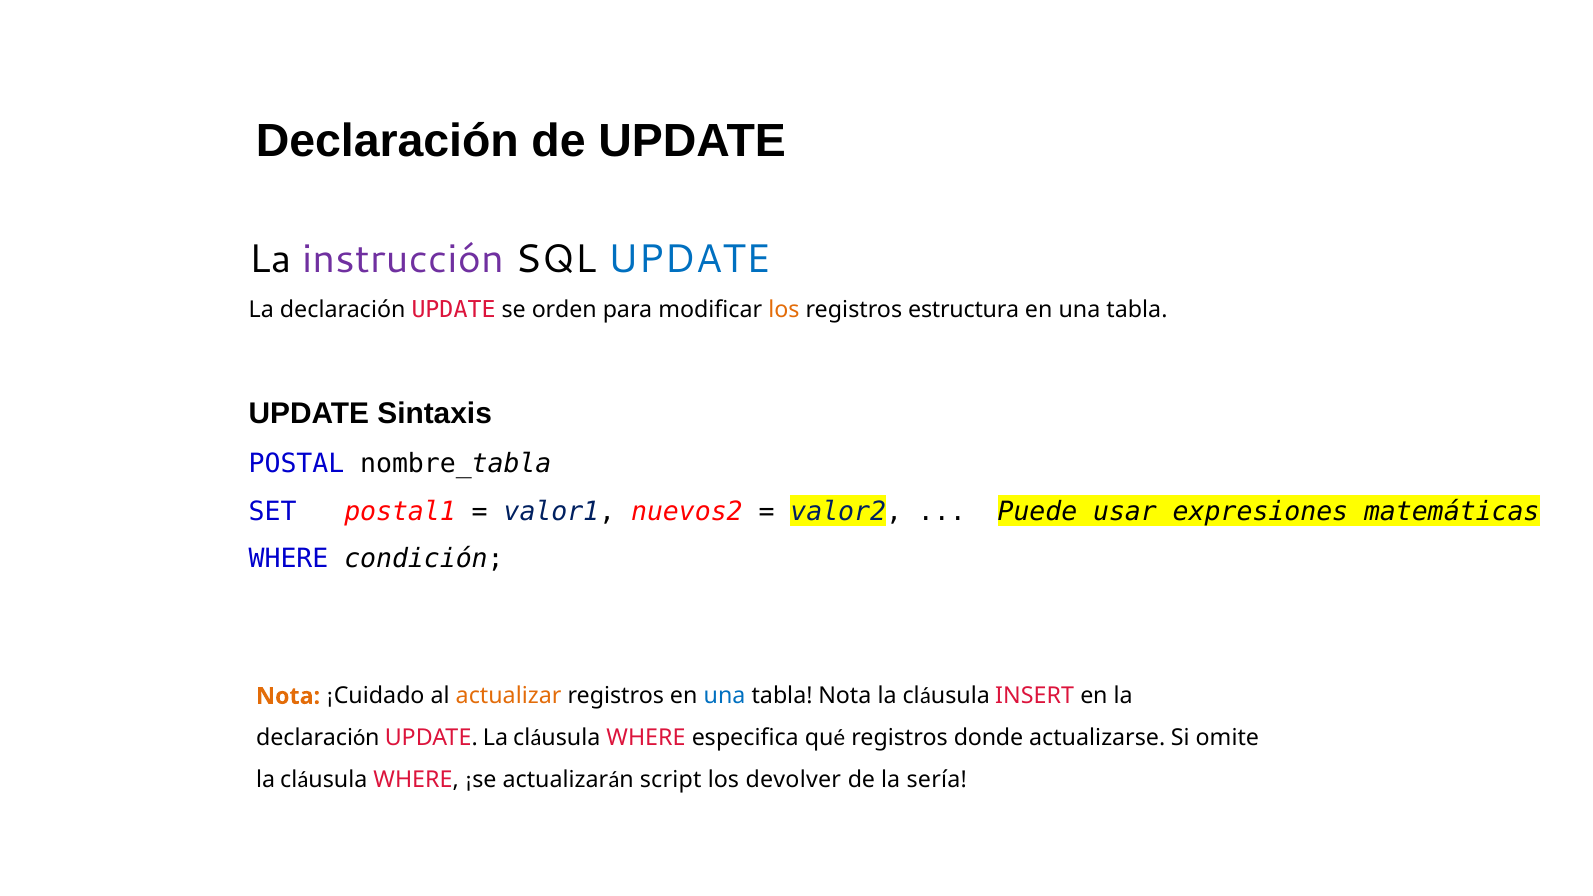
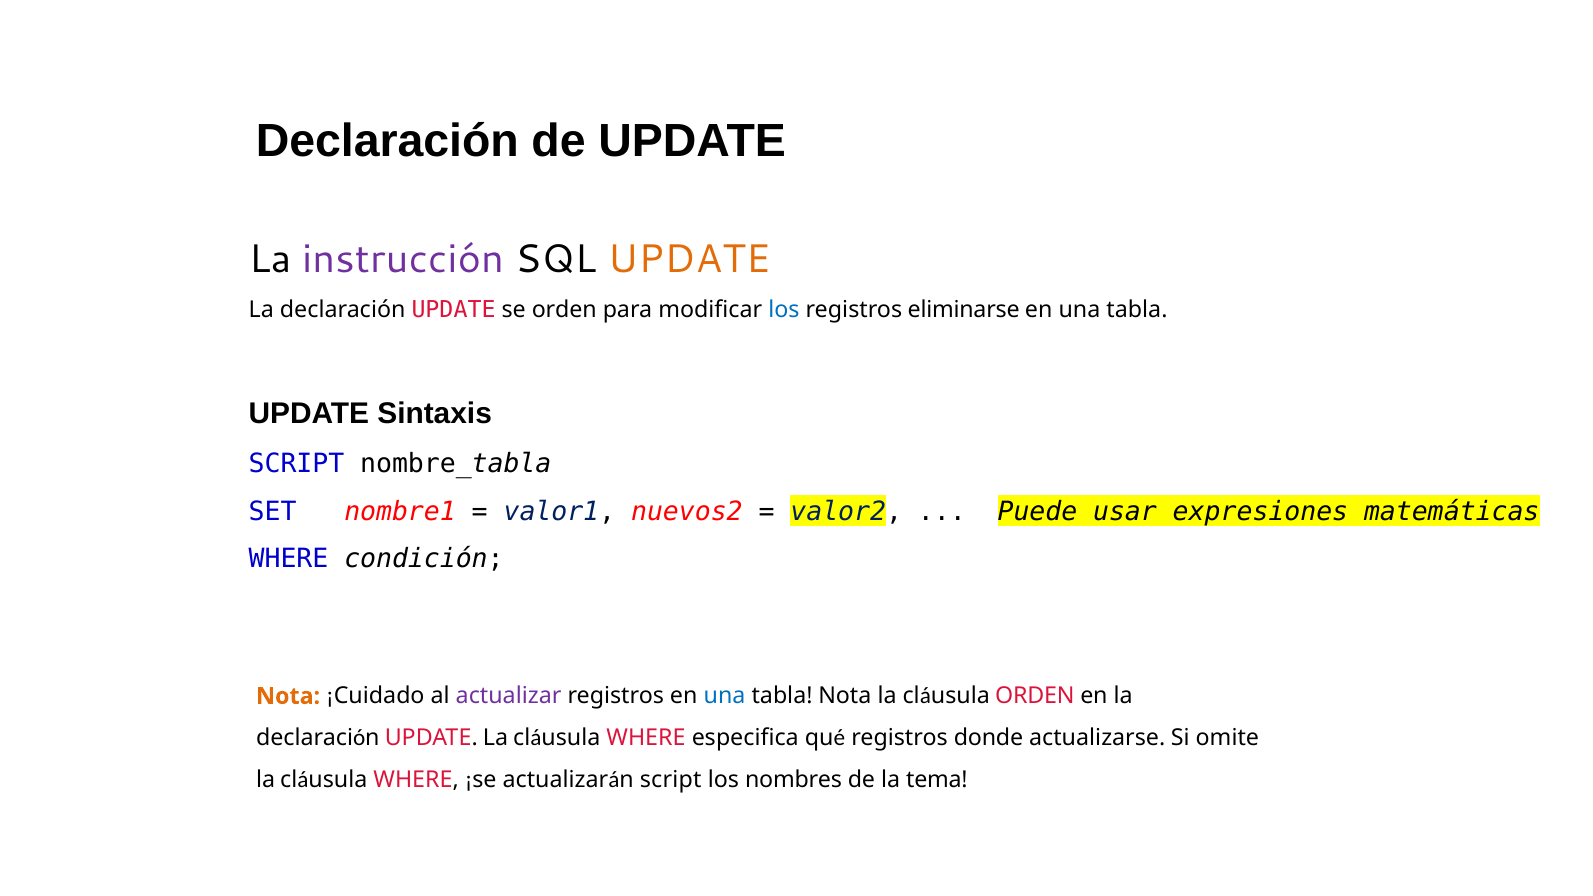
UPDATE colour: blue -> orange (689, 259)
los colour: orange -> blue (784, 310)
estructura: estructura -> eliminarse (964, 310)
POSTAL: POSTAL -> SCRIPT (296, 464)
postal1: postal1 -> nombre1 (400, 511)
actualizar colour: orange -> purple (509, 696)
cláusula INSERT: INSERT -> ORDEN (1035, 696)
devolver: devolver -> nombres (794, 780)
sería: sería -> tema (937, 780)
